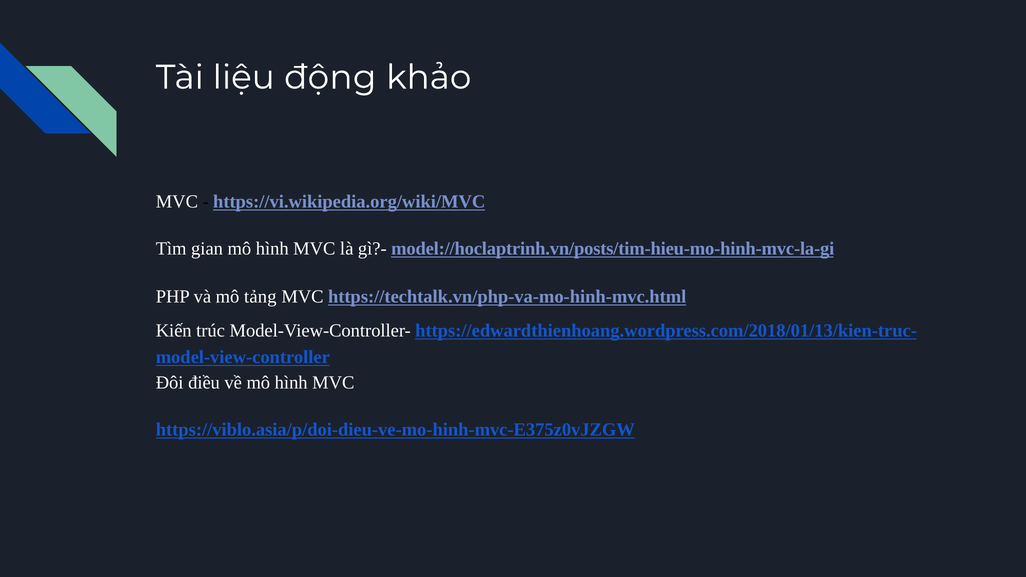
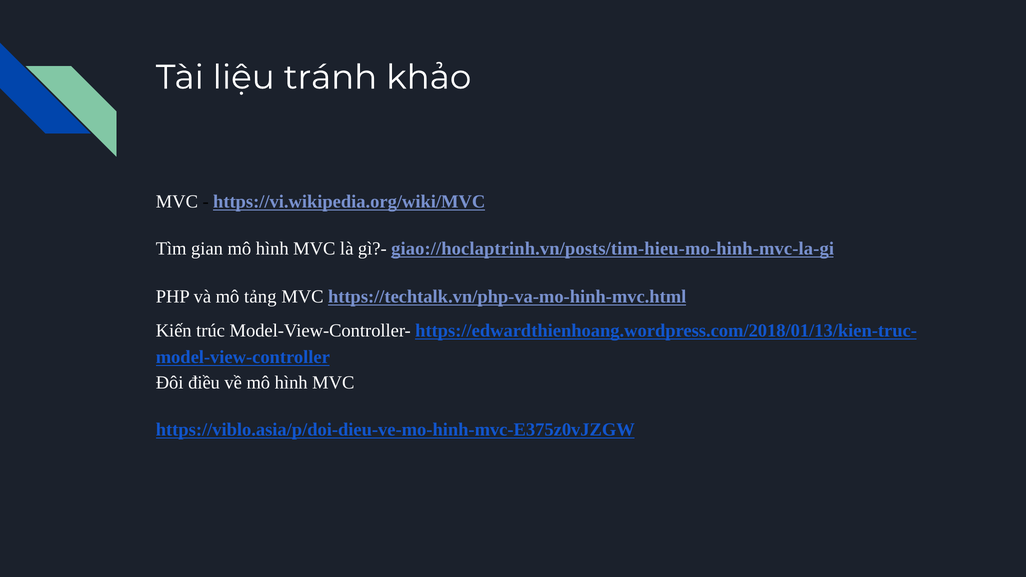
động: động -> tránh (330, 77)
model://hoclaptrinh.vn/posts/tim-hieu-mo-hinh-mvc-la-gi: model://hoclaptrinh.vn/posts/tim-hieu-mo-hinh-mvc-la-gi -> giao://hoclaptrinh.vn/posts/tim-hieu-mo-hinh-mvc-la-gi (613, 249)
